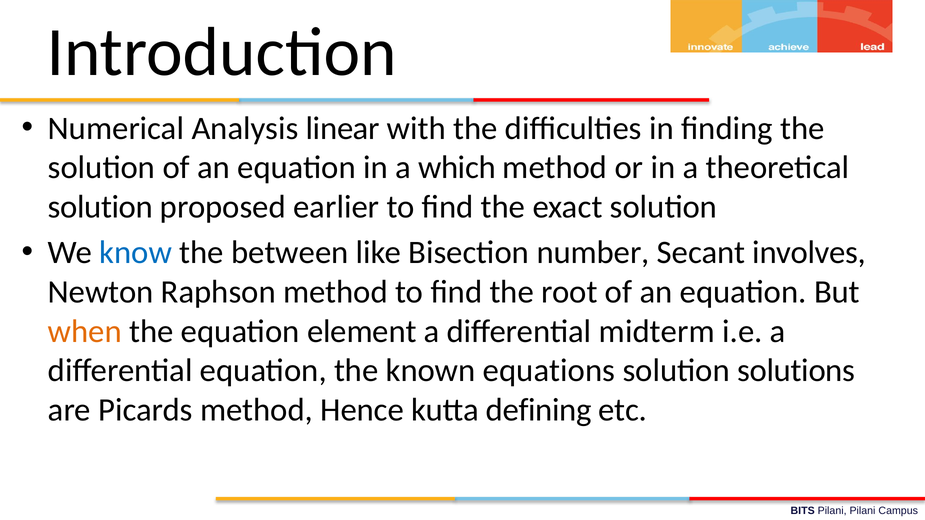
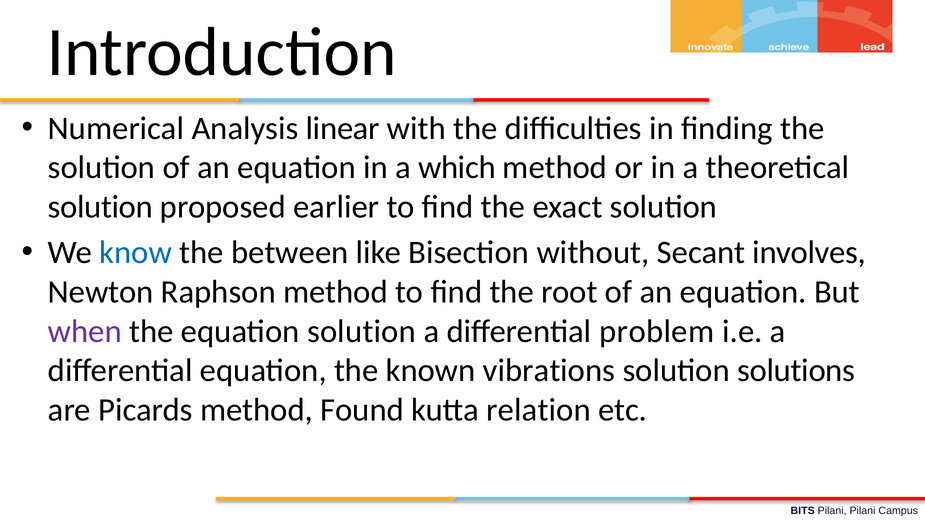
number: number -> without (593, 253)
when colour: orange -> purple (85, 331)
equation element: element -> solution (362, 331)
midterm: midterm -> problem (657, 331)
equations: equations -> vibrations (549, 371)
Hence: Hence -> Found (362, 410)
defining: defining -> relation (538, 410)
